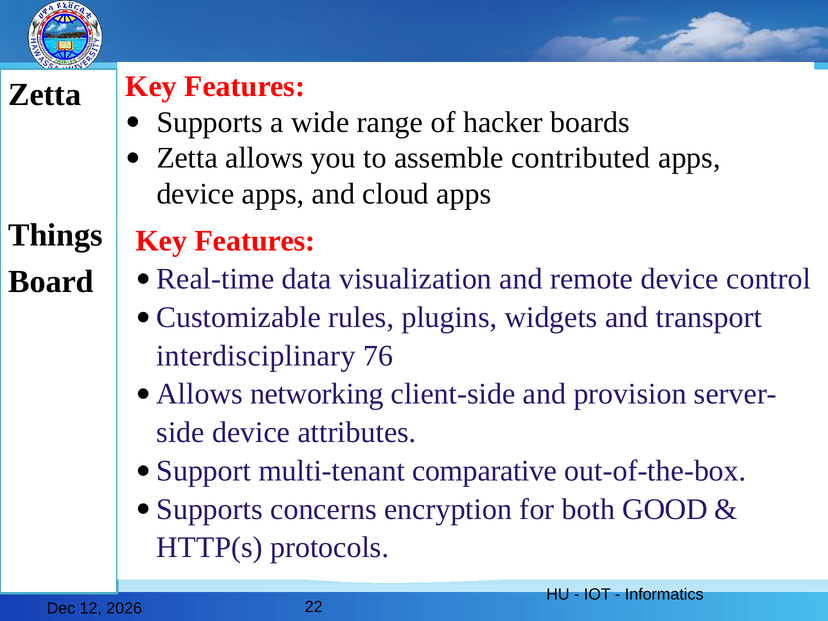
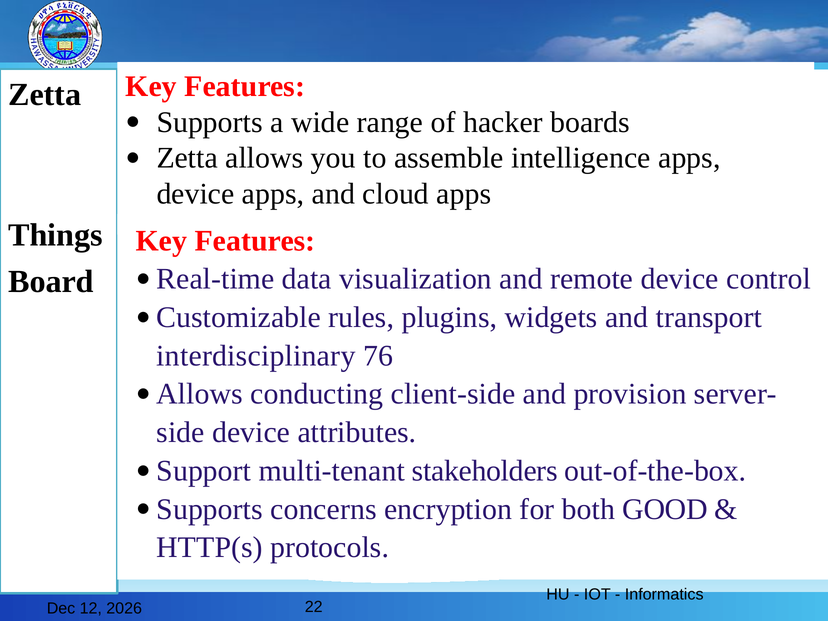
contributed: contributed -> intelligence (581, 158)
networking: networking -> conducting (317, 394)
comparative: comparative -> stakeholders (485, 471)
